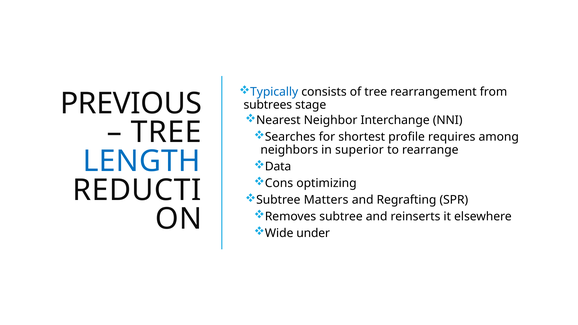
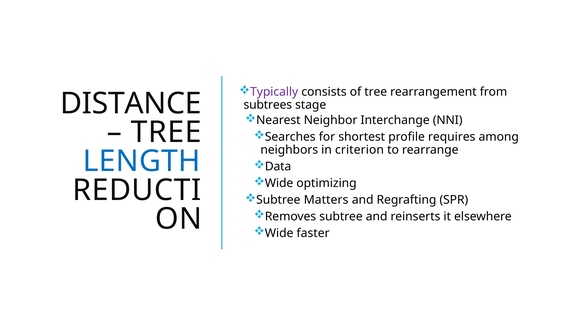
Typically colour: blue -> purple (274, 92)
PREVIOUS: PREVIOUS -> DISTANCE (131, 103)
superior: superior -> criterion (359, 150)
Cons: Cons -> Wide (279, 183)
under: under -> faster (313, 233)
